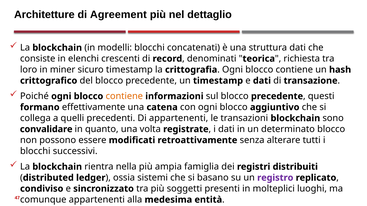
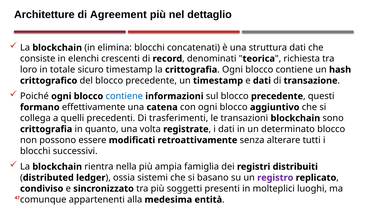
modelli: modelli -> elimina (115, 48)
miner: miner -> totale (63, 70)
contiene colour: orange -> blue (124, 96)
Di appartenenti: appartenenti -> trasferimenti (179, 118)
convalidare: convalidare -> crittografia (46, 129)
